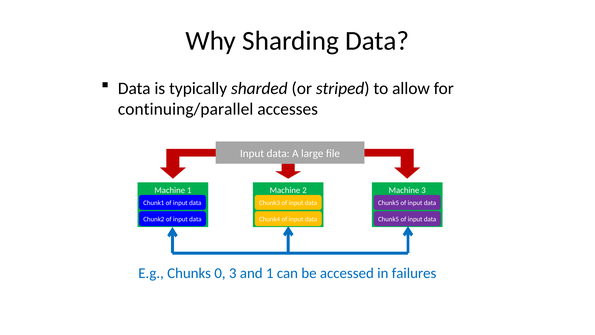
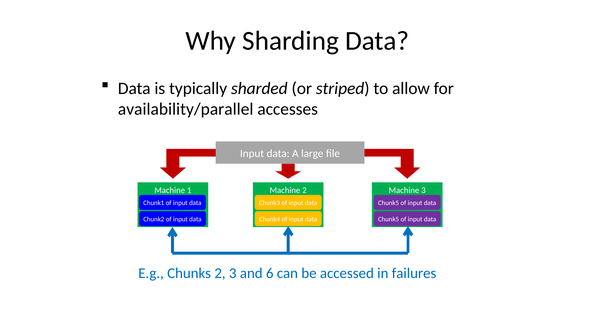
continuing/parallel: continuing/parallel -> availability/parallel (186, 109)
Chunks 0: 0 -> 2 (220, 273)
and 1: 1 -> 6 (270, 273)
